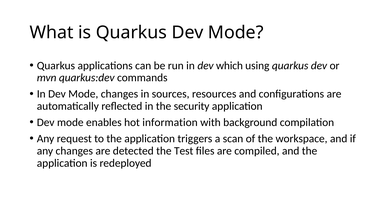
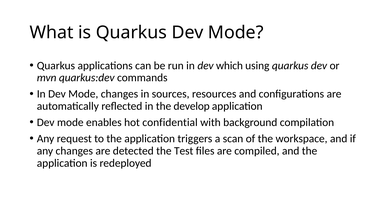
security: security -> develop (192, 106)
information: information -> confidential (170, 123)
